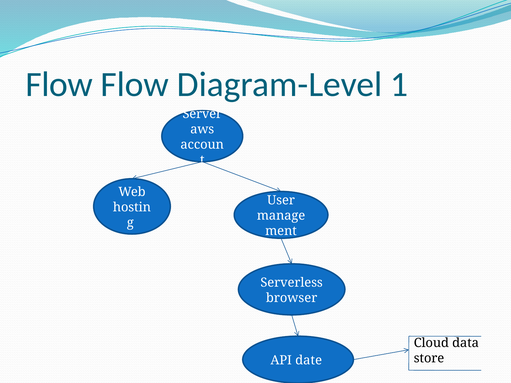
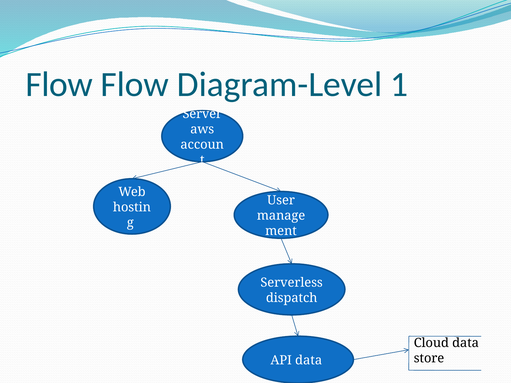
browser: browser -> dispatch (292, 298)
API date: date -> data (309, 361)
